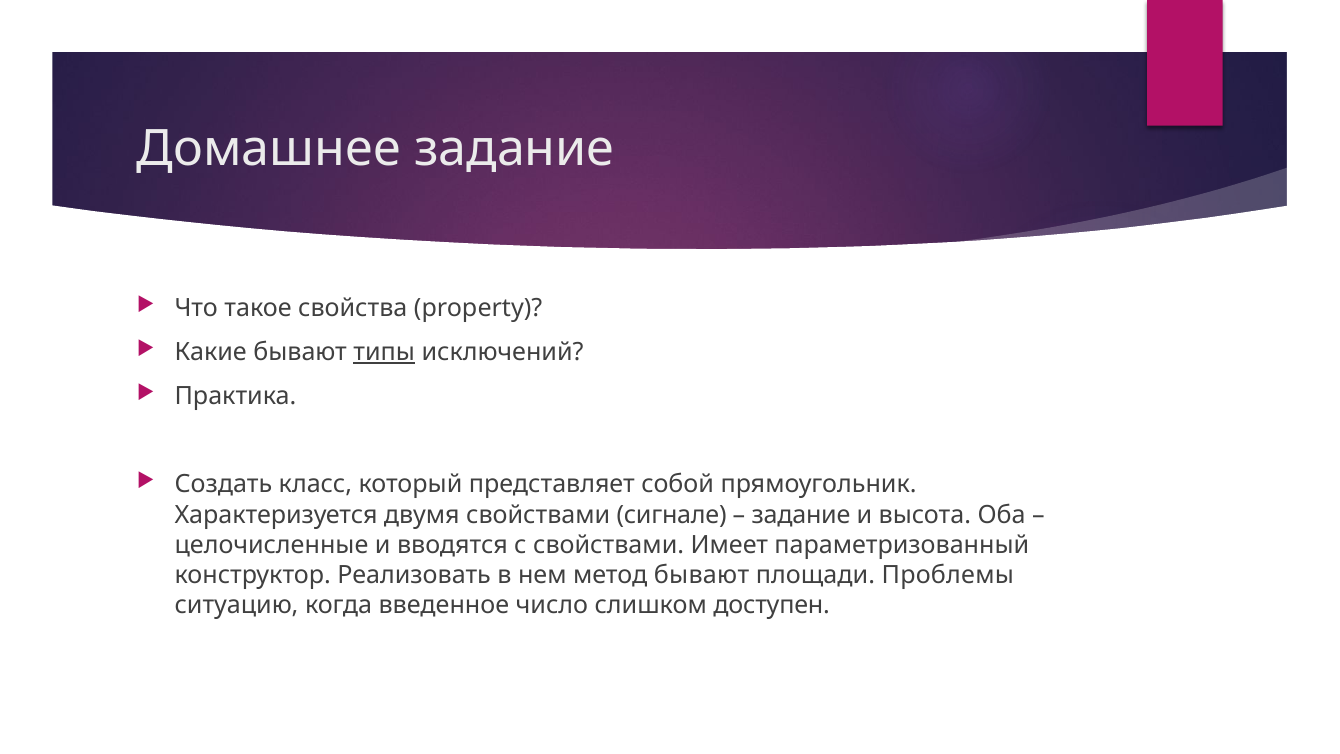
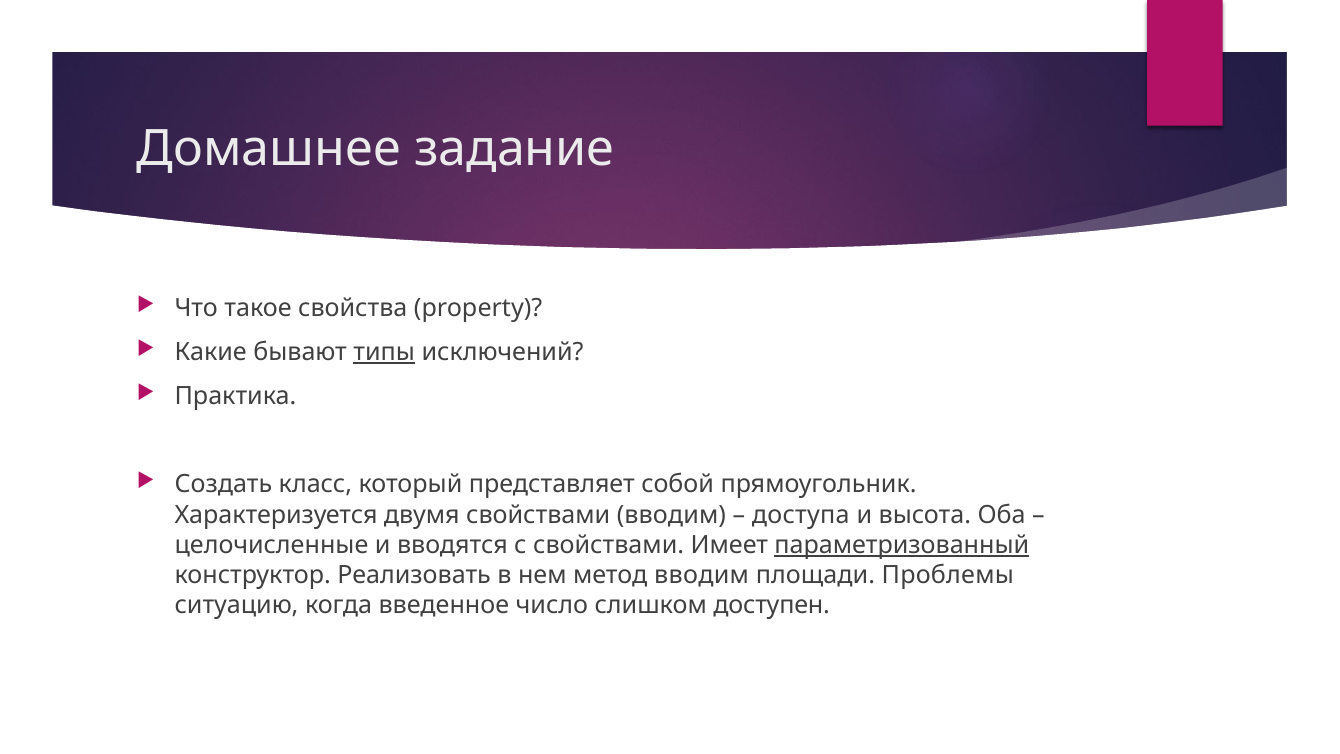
свойствами сигнале: сигнале -> вводим (671, 515)
задание: задание -> доступа (801, 515)
параметризованный underline: none -> present (902, 545)
метод бывают: бывают -> вводим (702, 575)
